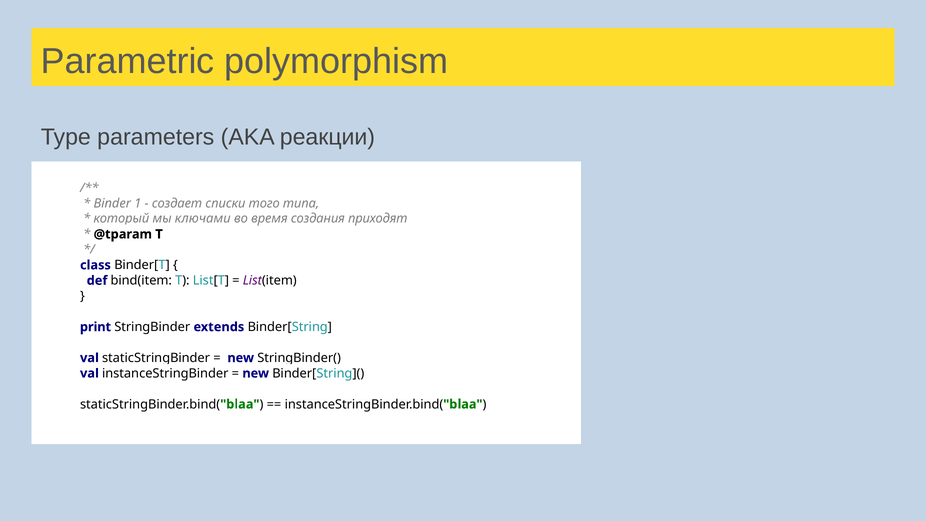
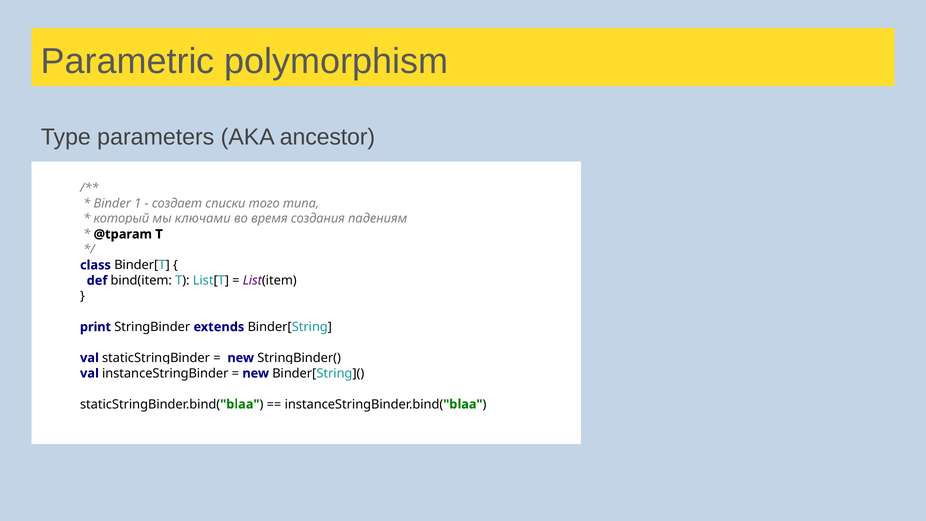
реакции: реакции -> ancestor (327, 137)
приходят: приходят -> падениям (378, 219)
